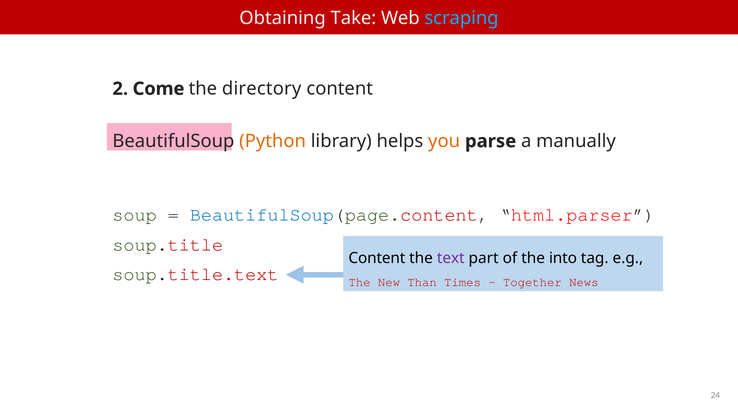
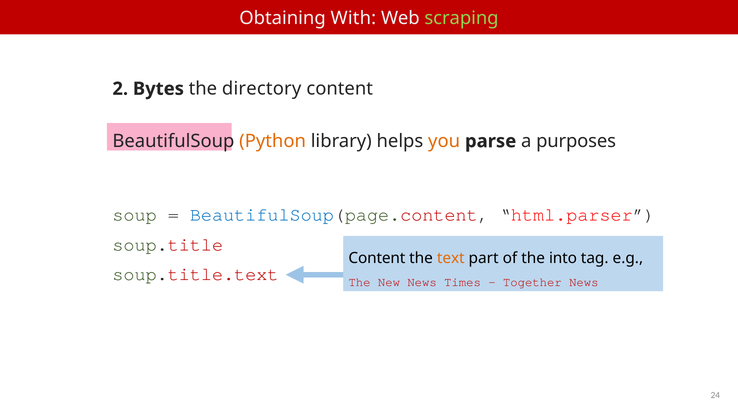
Take: Take -> With (353, 18)
scraping colour: light blue -> light green (462, 18)
Come: Come -> Bytes (158, 89)
manually: manually -> purposes (576, 141)
text colour: purple -> orange (451, 258)
New Than: Than -> News (422, 282)
